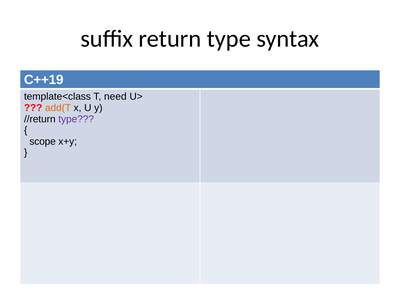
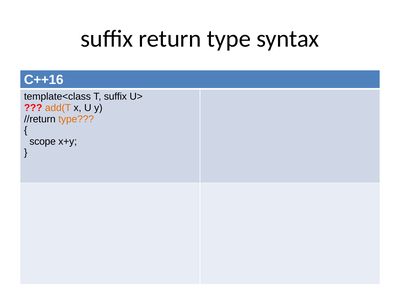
C++19: C++19 -> C++16 (44, 80)
T need: need -> suffix (115, 97)
type colour: purple -> orange (76, 119)
